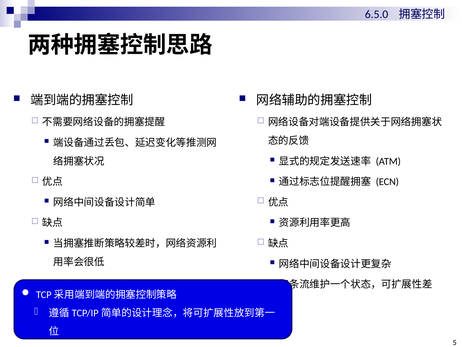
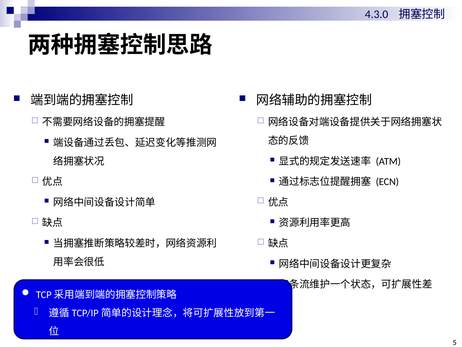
6.5.0: 6.5.0 -> 4.3.0 (377, 14)
